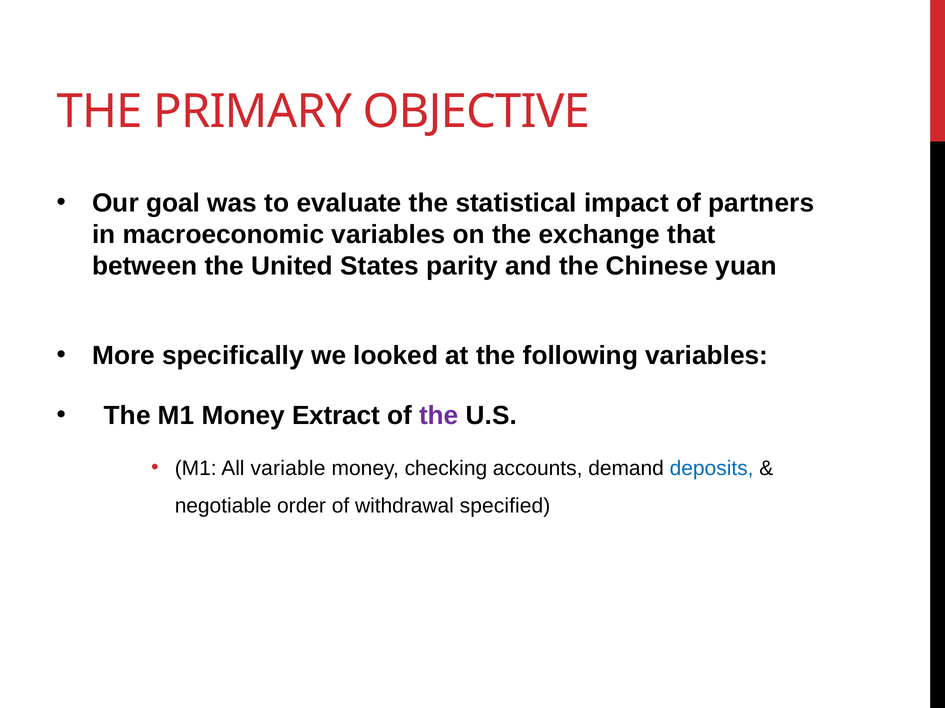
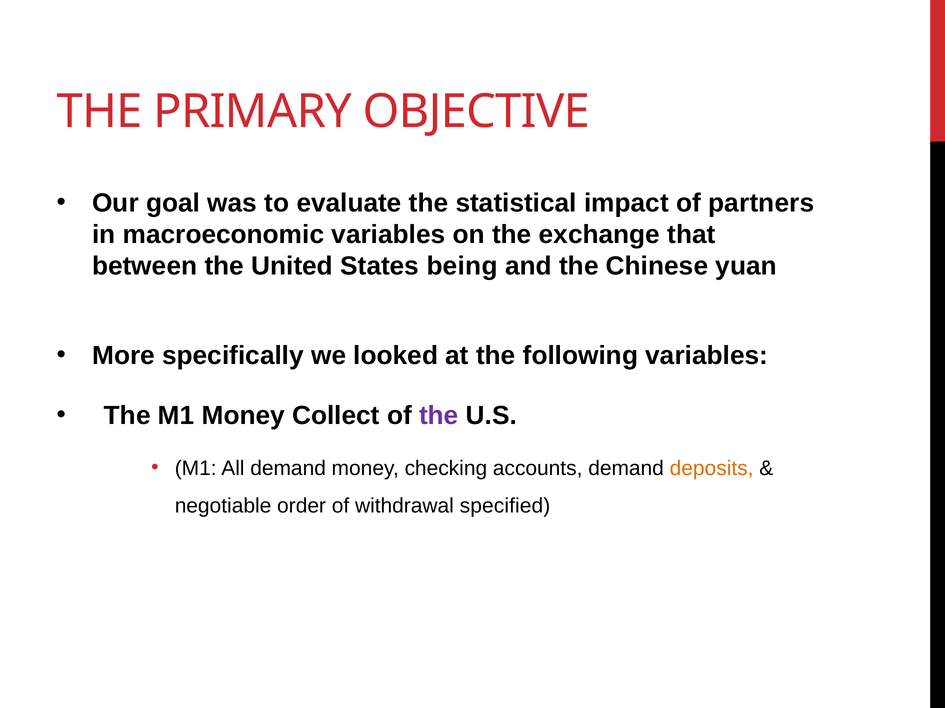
parity: parity -> being (462, 266)
Extract: Extract -> Collect (336, 416)
All variable: variable -> demand (288, 469)
deposits colour: blue -> orange (712, 469)
